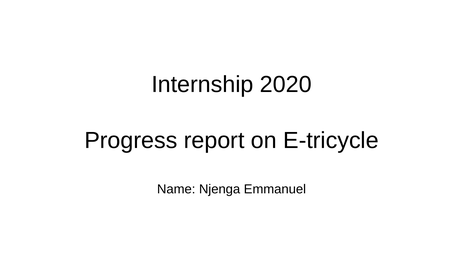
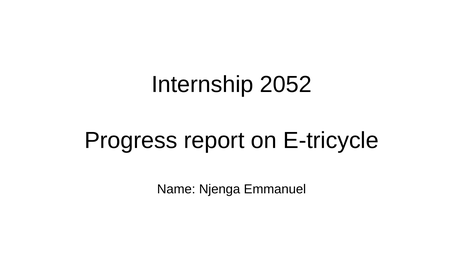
2020: 2020 -> 2052 (286, 85)
